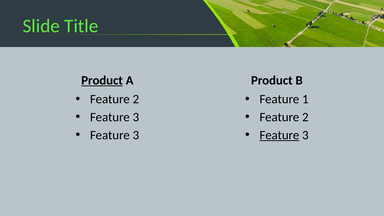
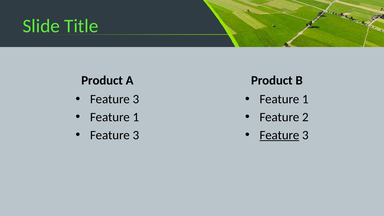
Product underline: present -> none (102, 80)
2: 2 -> 3 (136, 99)
3: 3 -> 1 (136, 117)
